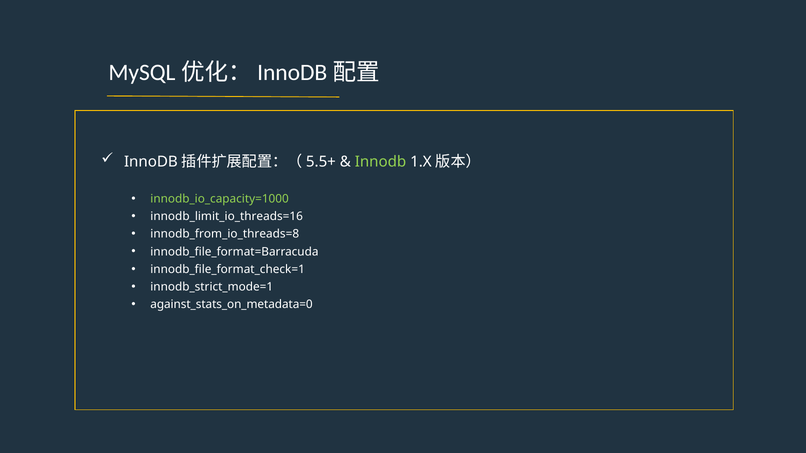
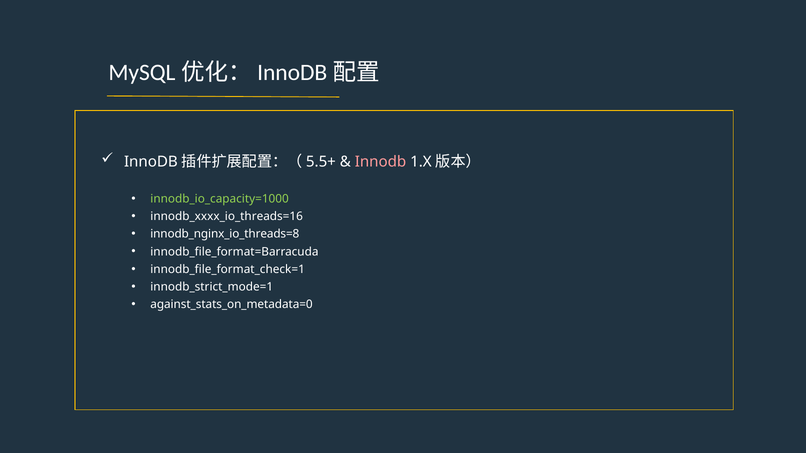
Innodb colour: light green -> pink (381, 162)
innodb_limit_io_threads=16: innodb_limit_io_threads=16 -> innodb_xxxx_io_threads=16 (227, 217)
innodb_from_io_threads=8: innodb_from_io_threads=8 -> innodb_nginx_io_threads=8 (225, 234)
